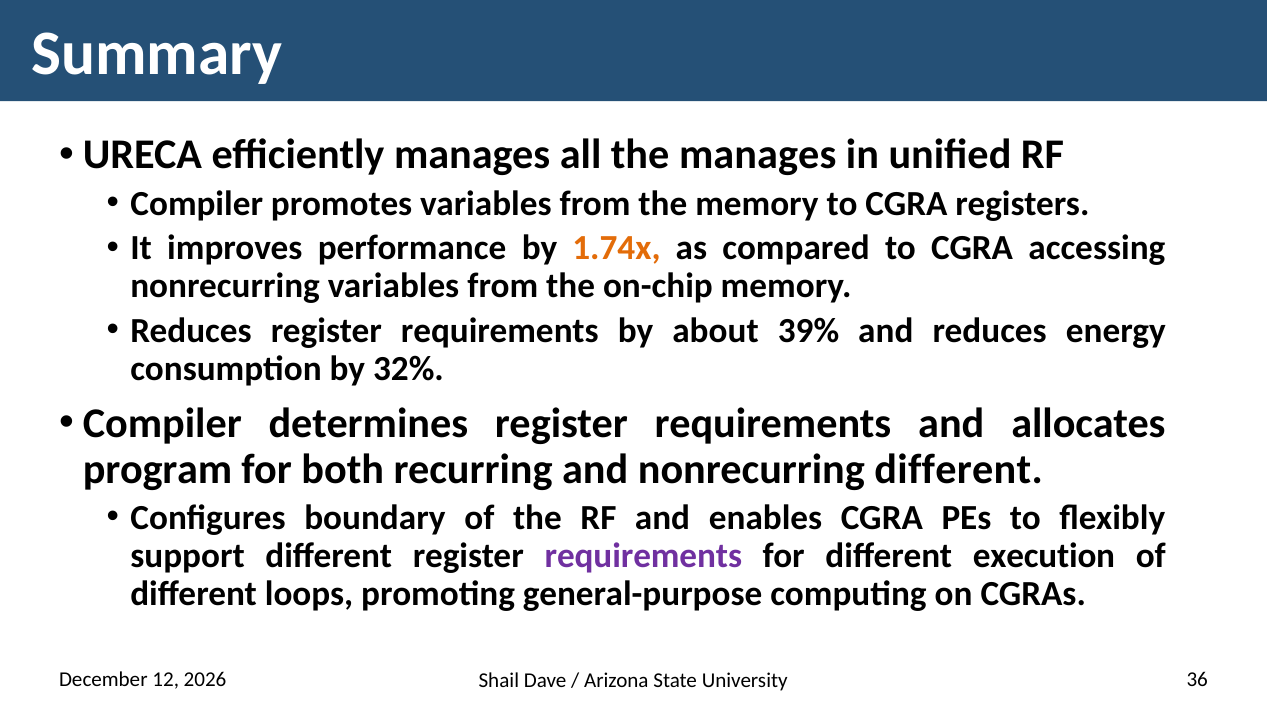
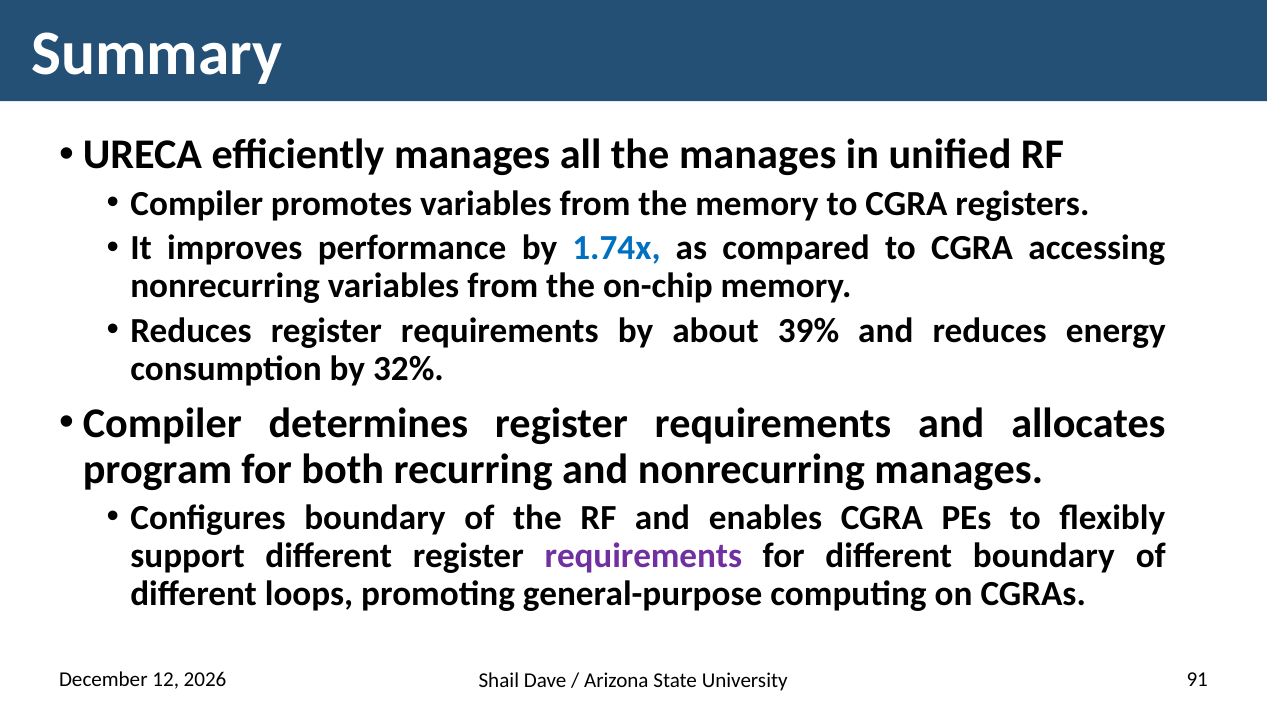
1.74x colour: orange -> blue (616, 248)
nonrecurring different: different -> manages (959, 470)
different execution: execution -> boundary (1044, 556)
36: 36 -> 91 (1197, 681)
